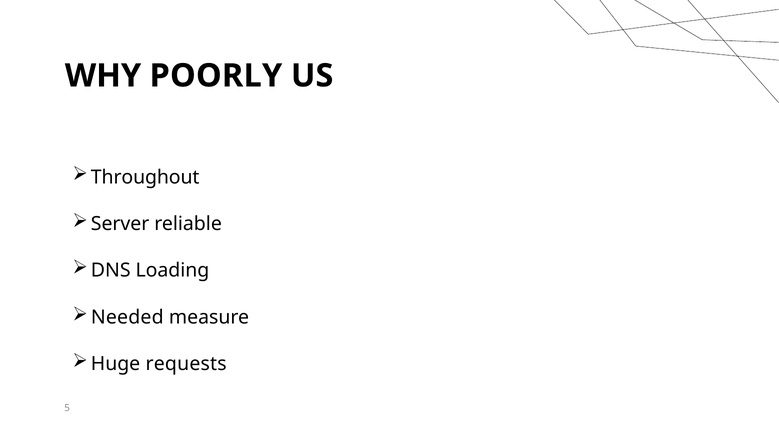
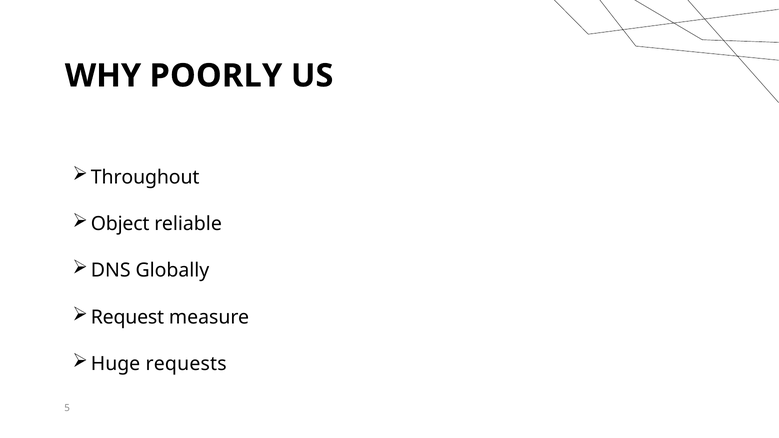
Server: Server -> Object (120, 224)
Loading: Loading -> Globally (172, 271)
Needed: Needed -> Request (127, 317)
